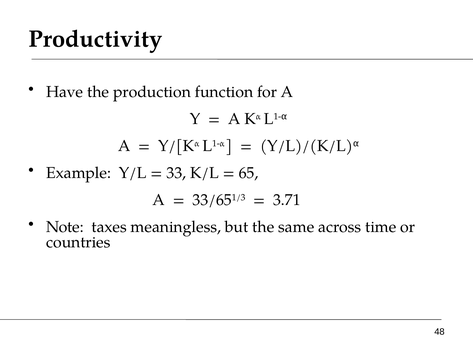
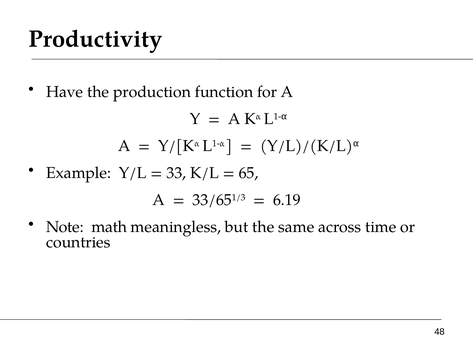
3.71: 3.71 -> 6.19 (287, 200)
taxes: taxes -> math (109, 227)
